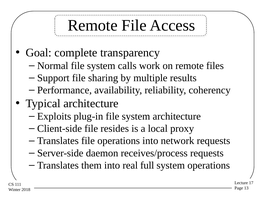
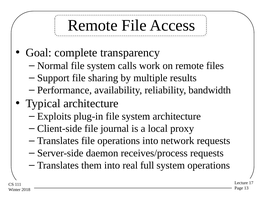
coherency: coherency -> bandwidth (210, 90)
resides: resides -> journal (115, 129)
